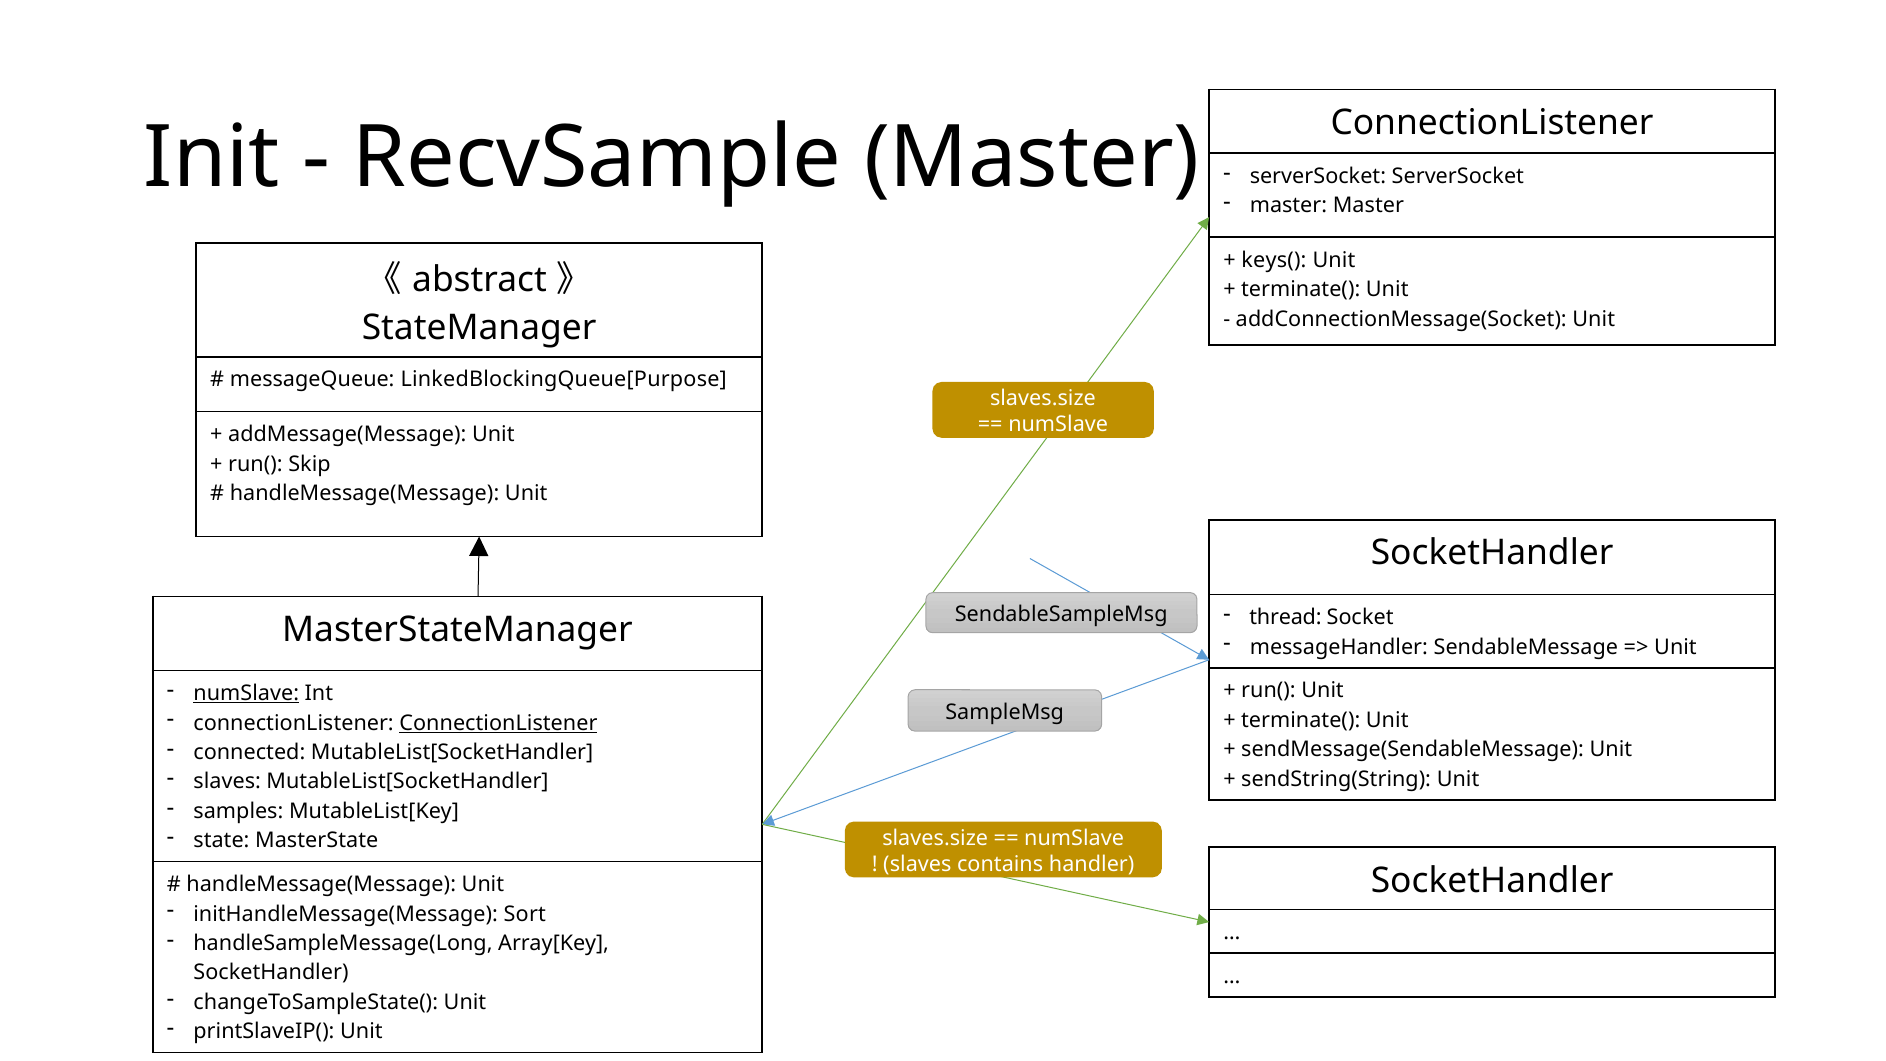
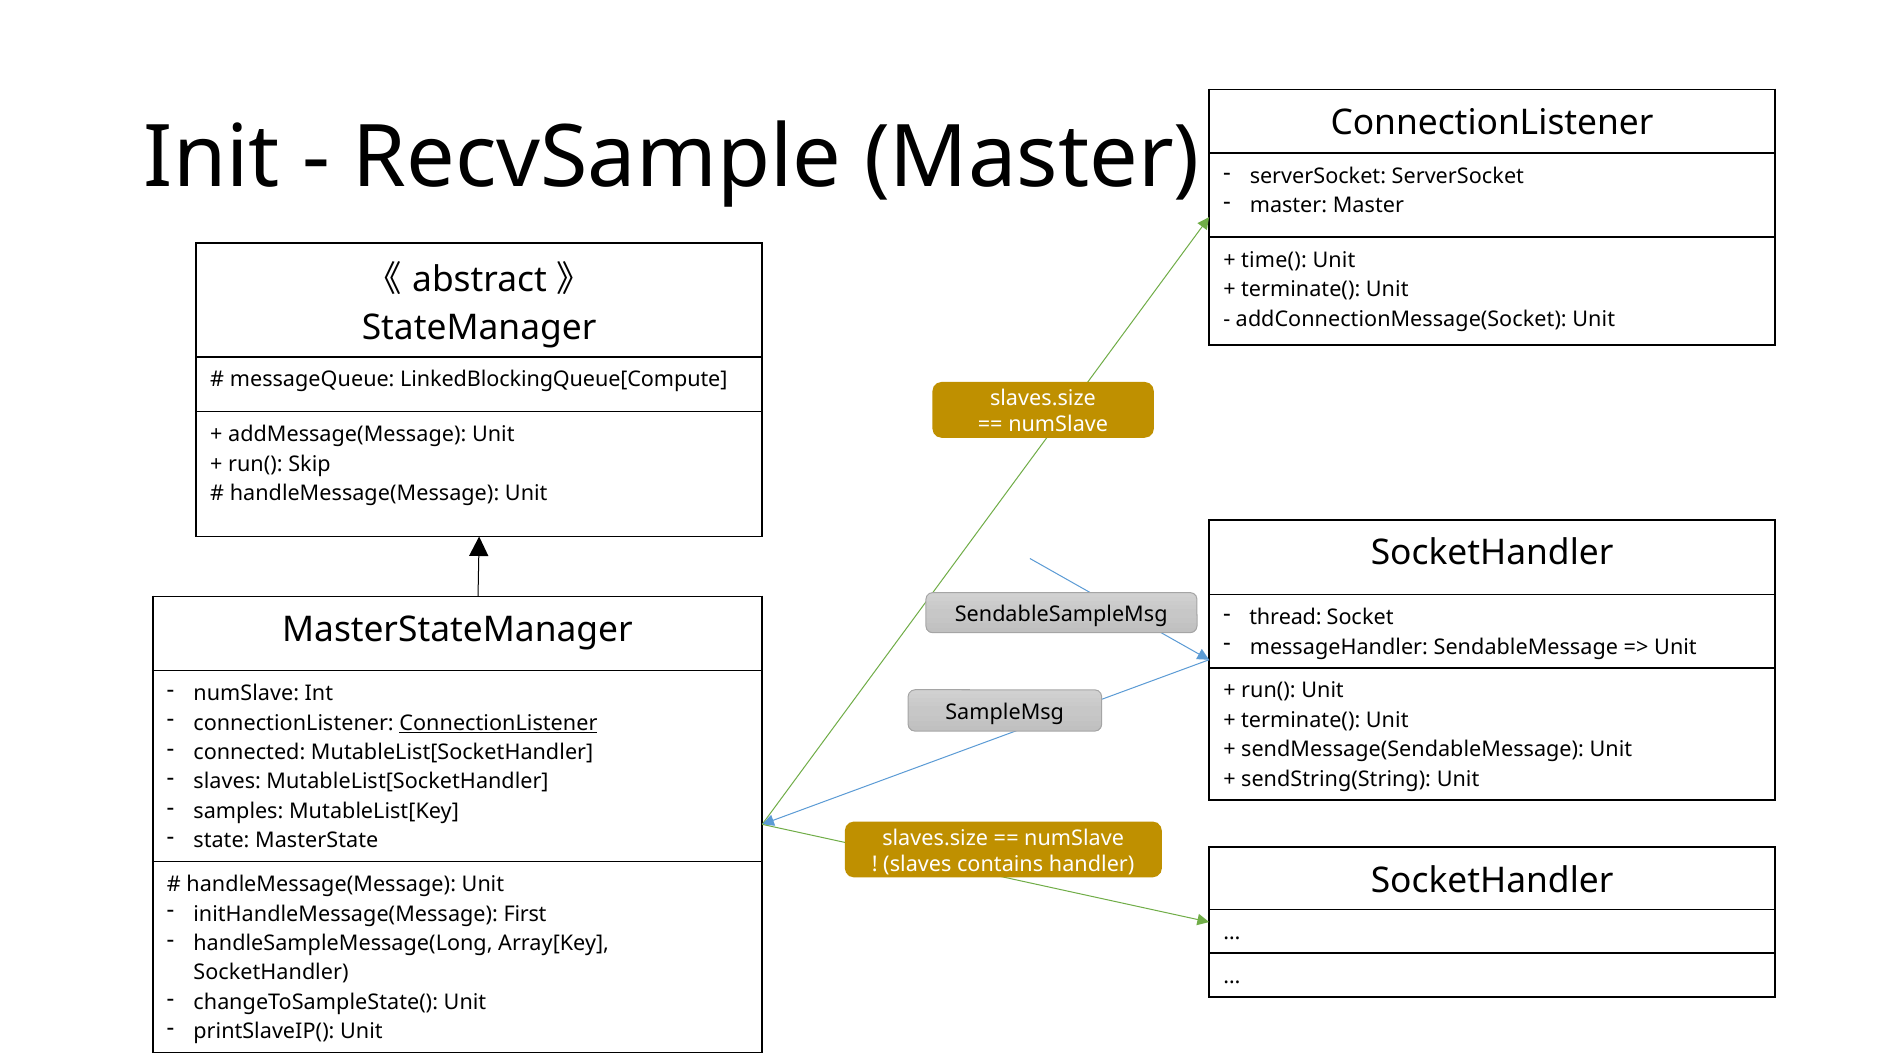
keys(: keys( -> time( (1274, 260)
LinkedBlockingQueue[Purpose: LinkedBlockingQueue[Purpose -> LinkedBlockingQueue[Compute (564, 380)
numSlave underline: present -> none (246, 693)
Sort: Sort -> First (525, 914)
